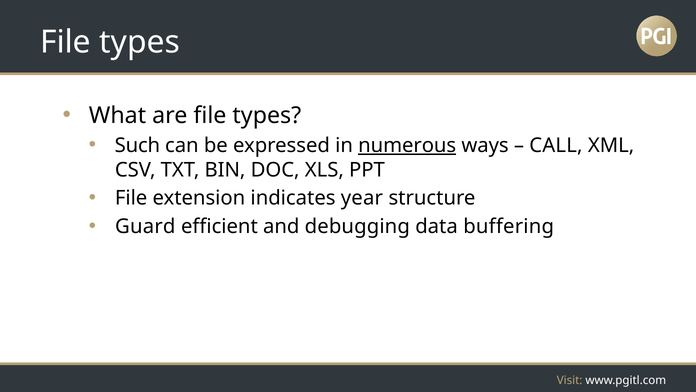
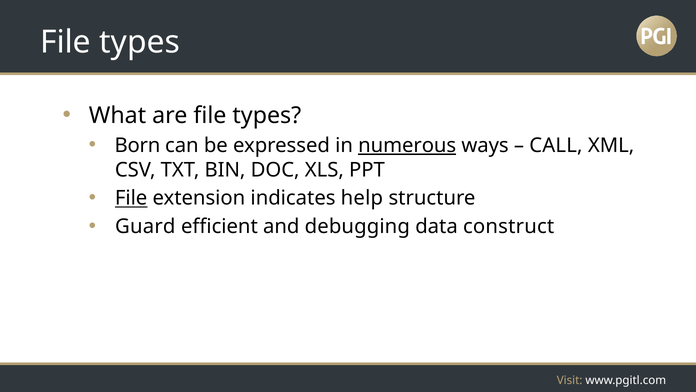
Such: Such -> Born (137, 145)
File underline: none -> present (131, 198)
year: year -> help (362, 198)
buffering: buffering -> construct (509, 226)
